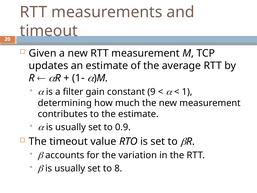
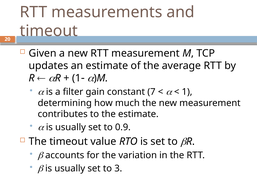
9: 9 -> 7 (151, 92)
8: 8 -> 3 (118, 168)
